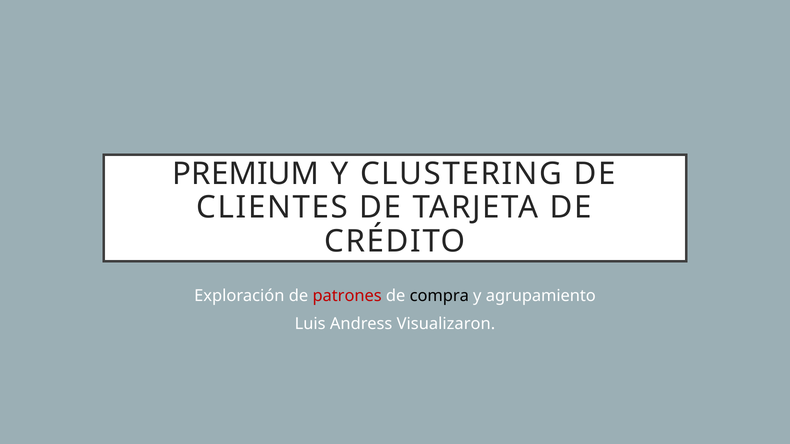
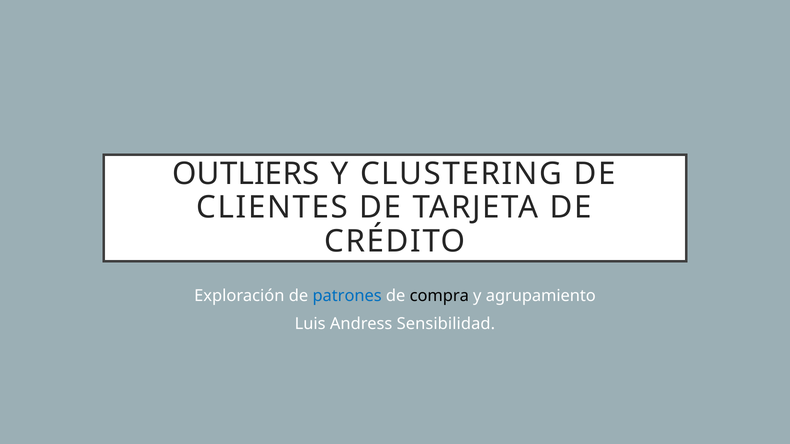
PREMIUM: PREMIUM -> OUTLIERS (246, 174)
patrones colour: red -> blue (347, 296)
Visualizaron: Visualizaron -> Sensibilidad (446, 324)
